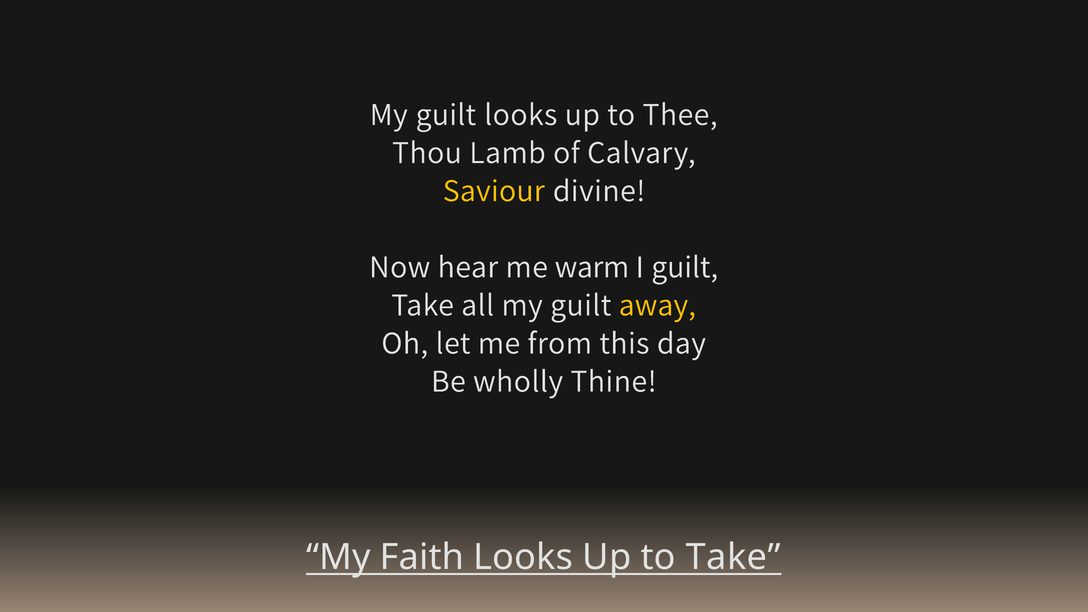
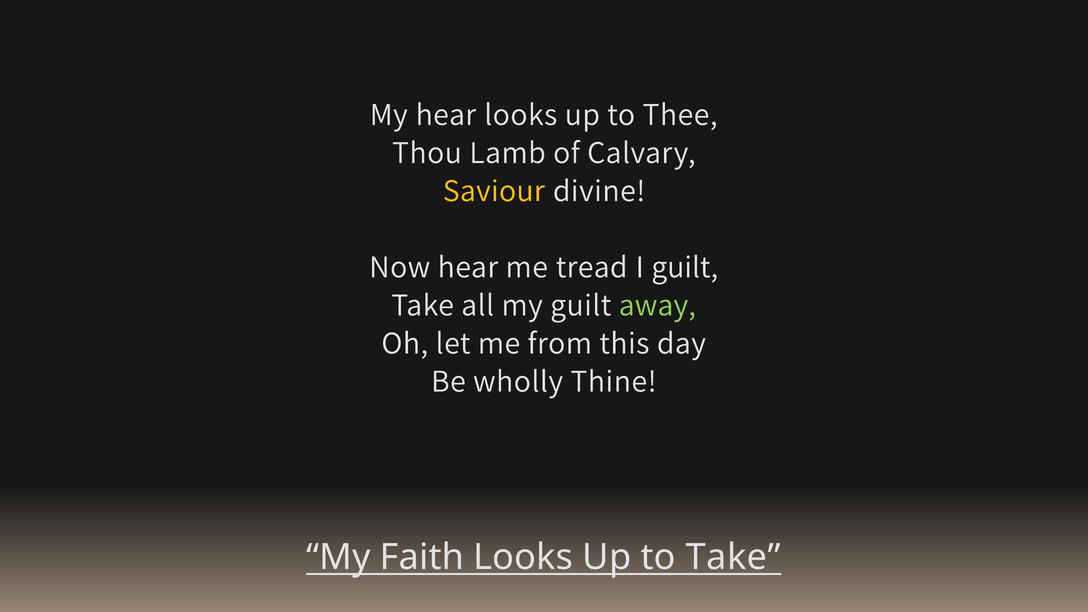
guilt: guilt -> hear (446, 114)
warm: warm -> tread (592, 267)
away colour: yellow -> light green (657, 305)
